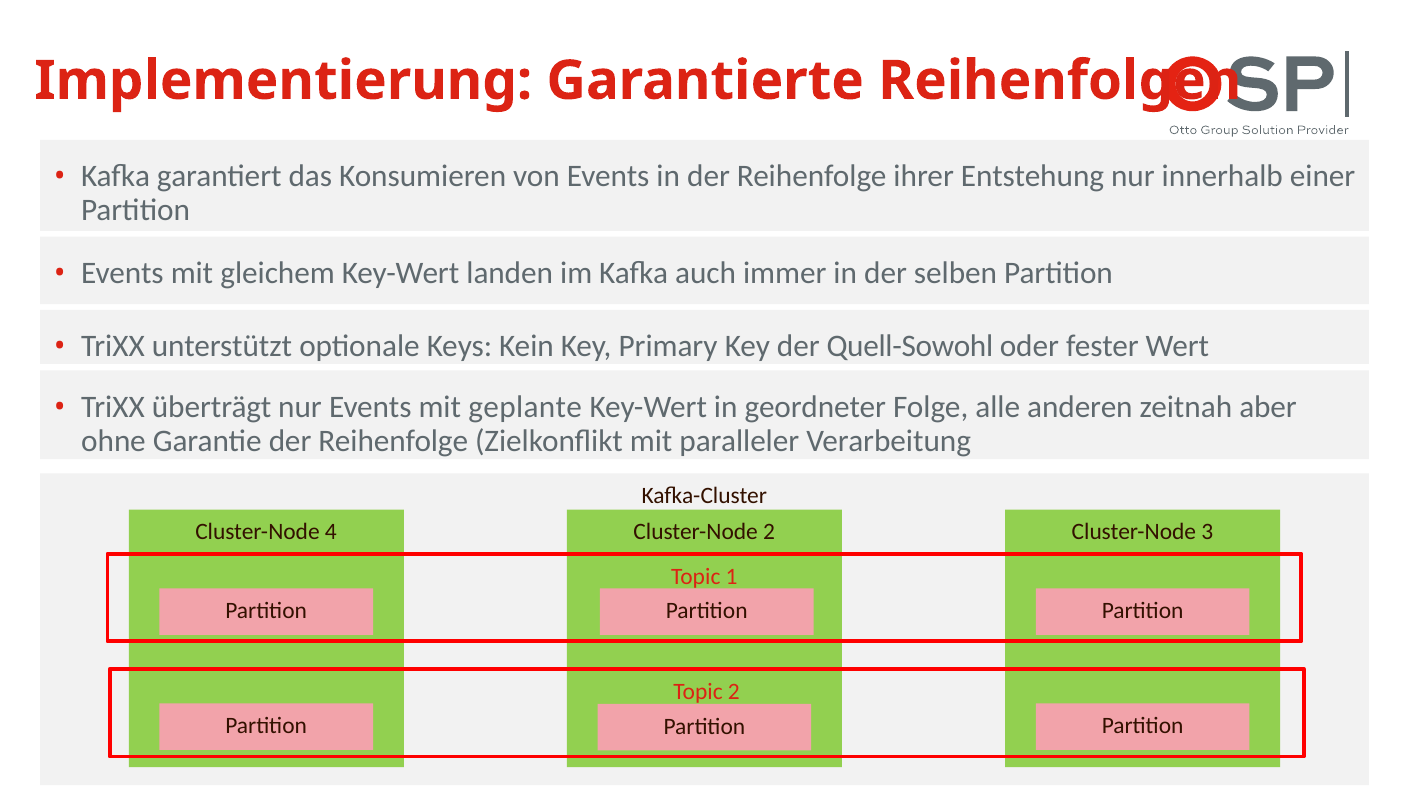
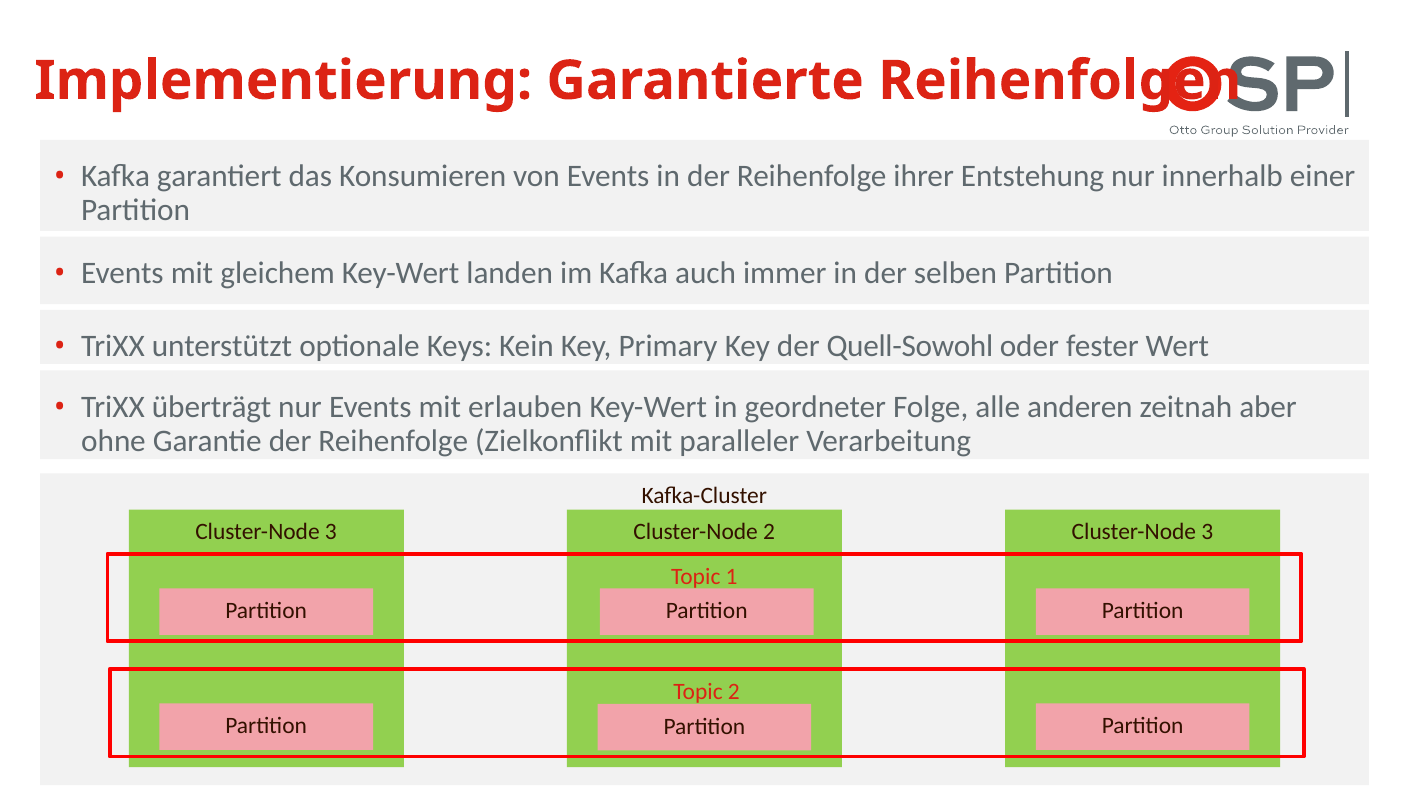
geplante: geplante -> erlauben (525, 407)
4: 4 -> 3 (331, 532)
